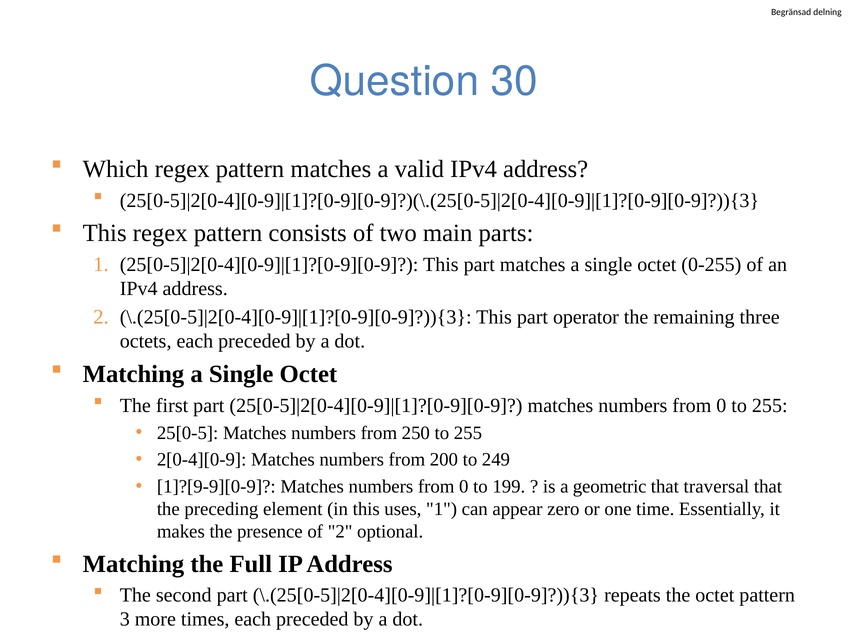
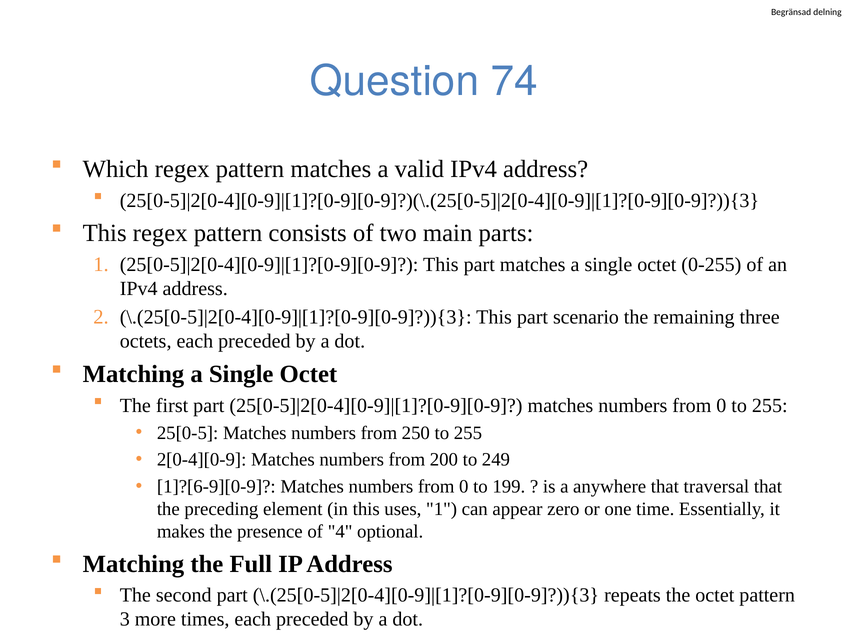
30: 30 -> 74 (514, 81)
operator: operator -> scenario (586, 317)
1]?[9-9][0-9: 1]?[9-9][0-9 -> 1]?[6-9][0-9 (216, 487)
geometric: geometric -> anywhere (610, 487)
of 2: 2 -> 4 (340, 532)
